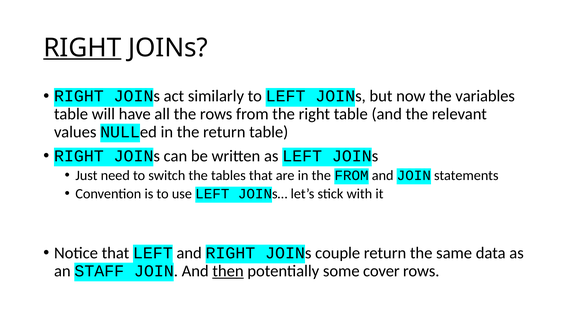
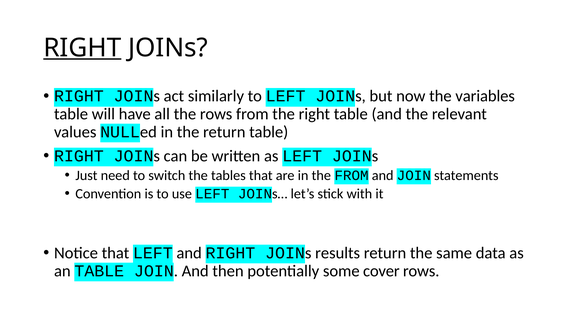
couple: couple -> results (338, 253)
an STAFF: STAFF -> TABLE (99, 271)
then underline: present -> none (228, 271)
